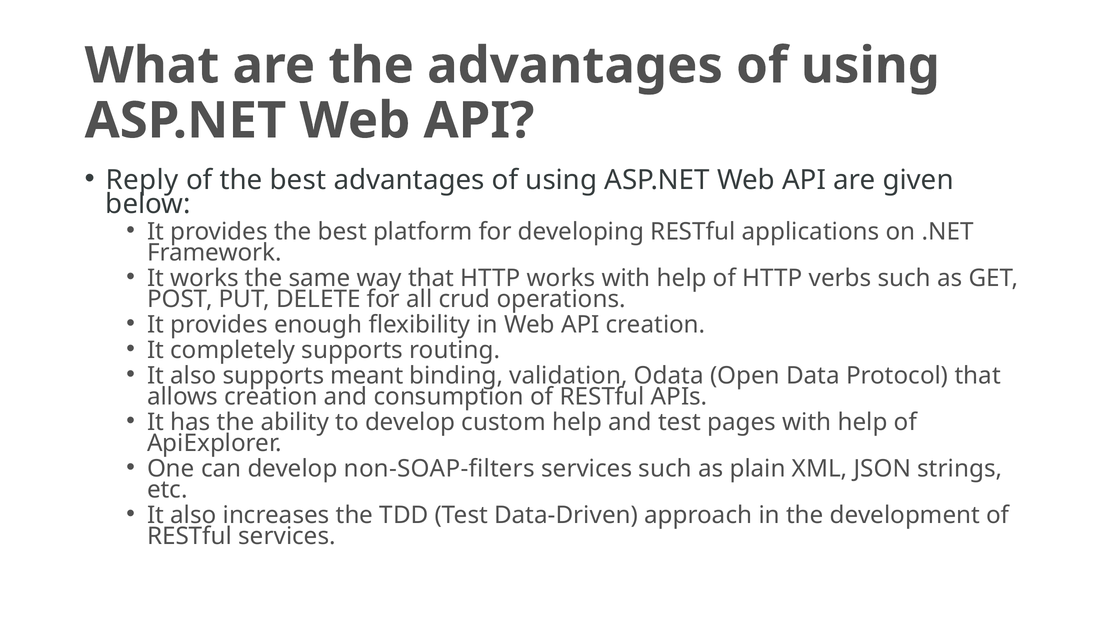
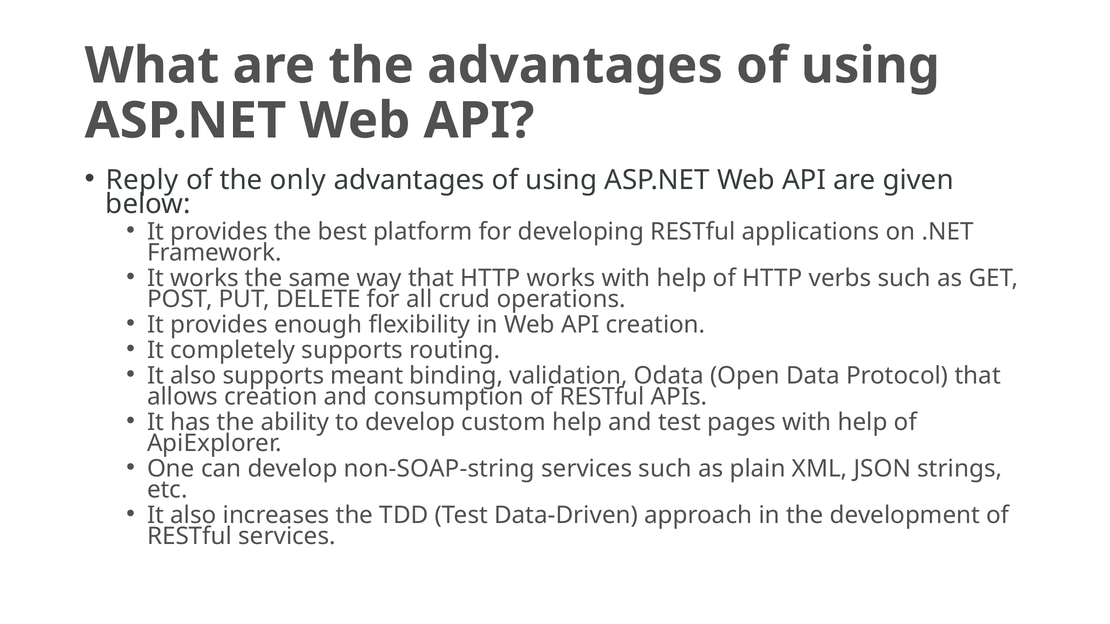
of the best: best -> only (298, 180)
non-SOAP-filters: non-SOAP-filters -> non-SOAP-string (439, 469)
